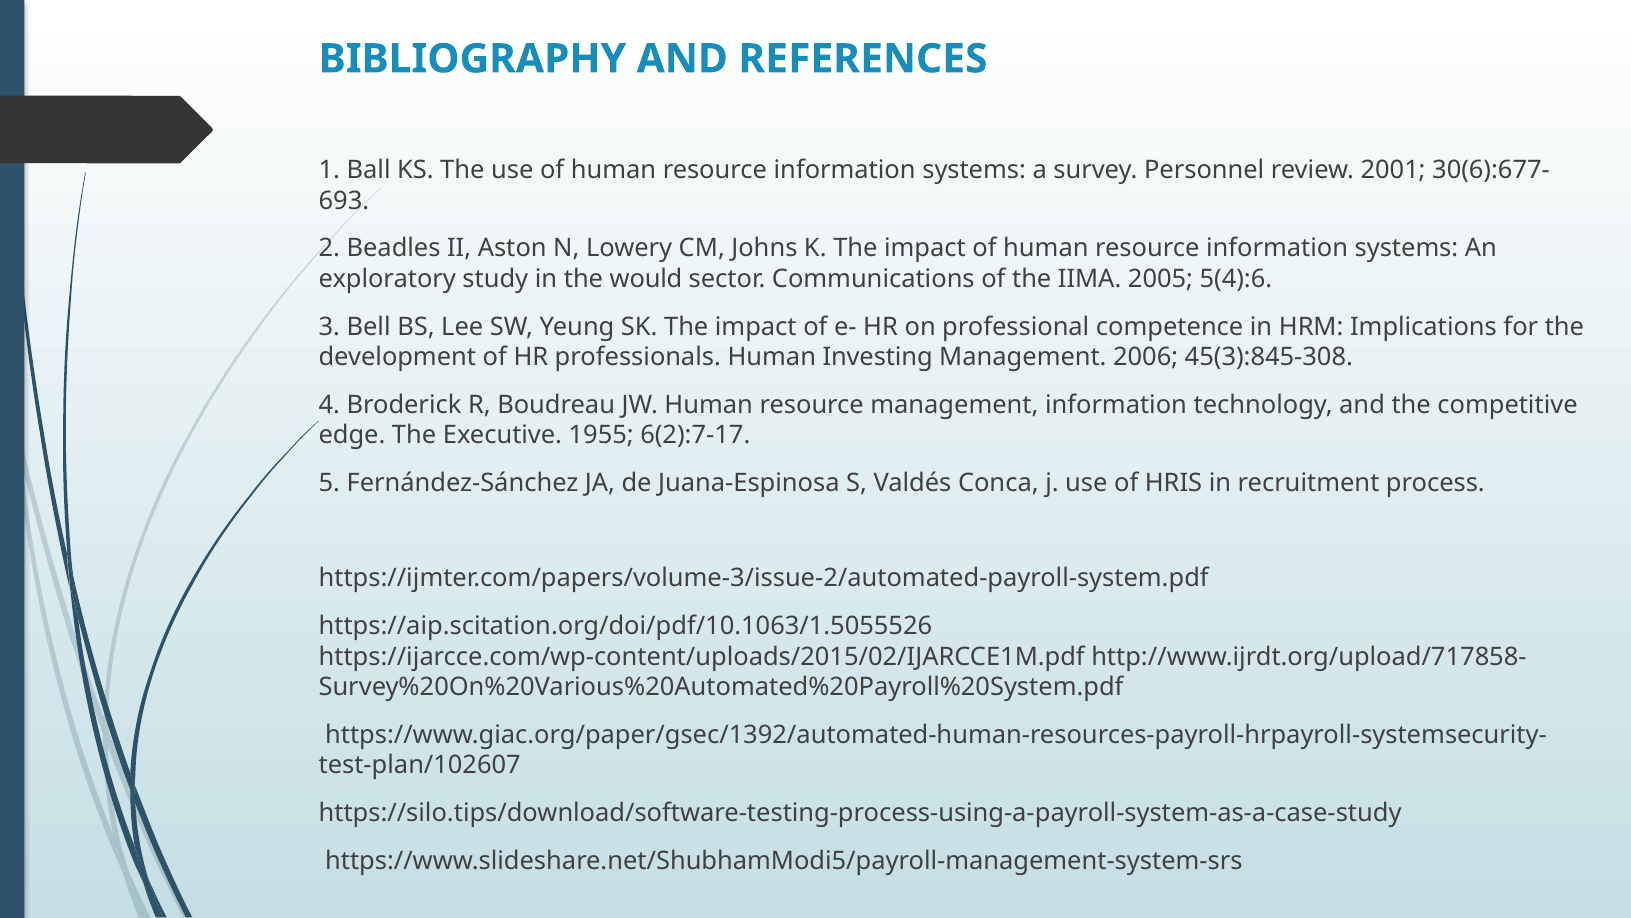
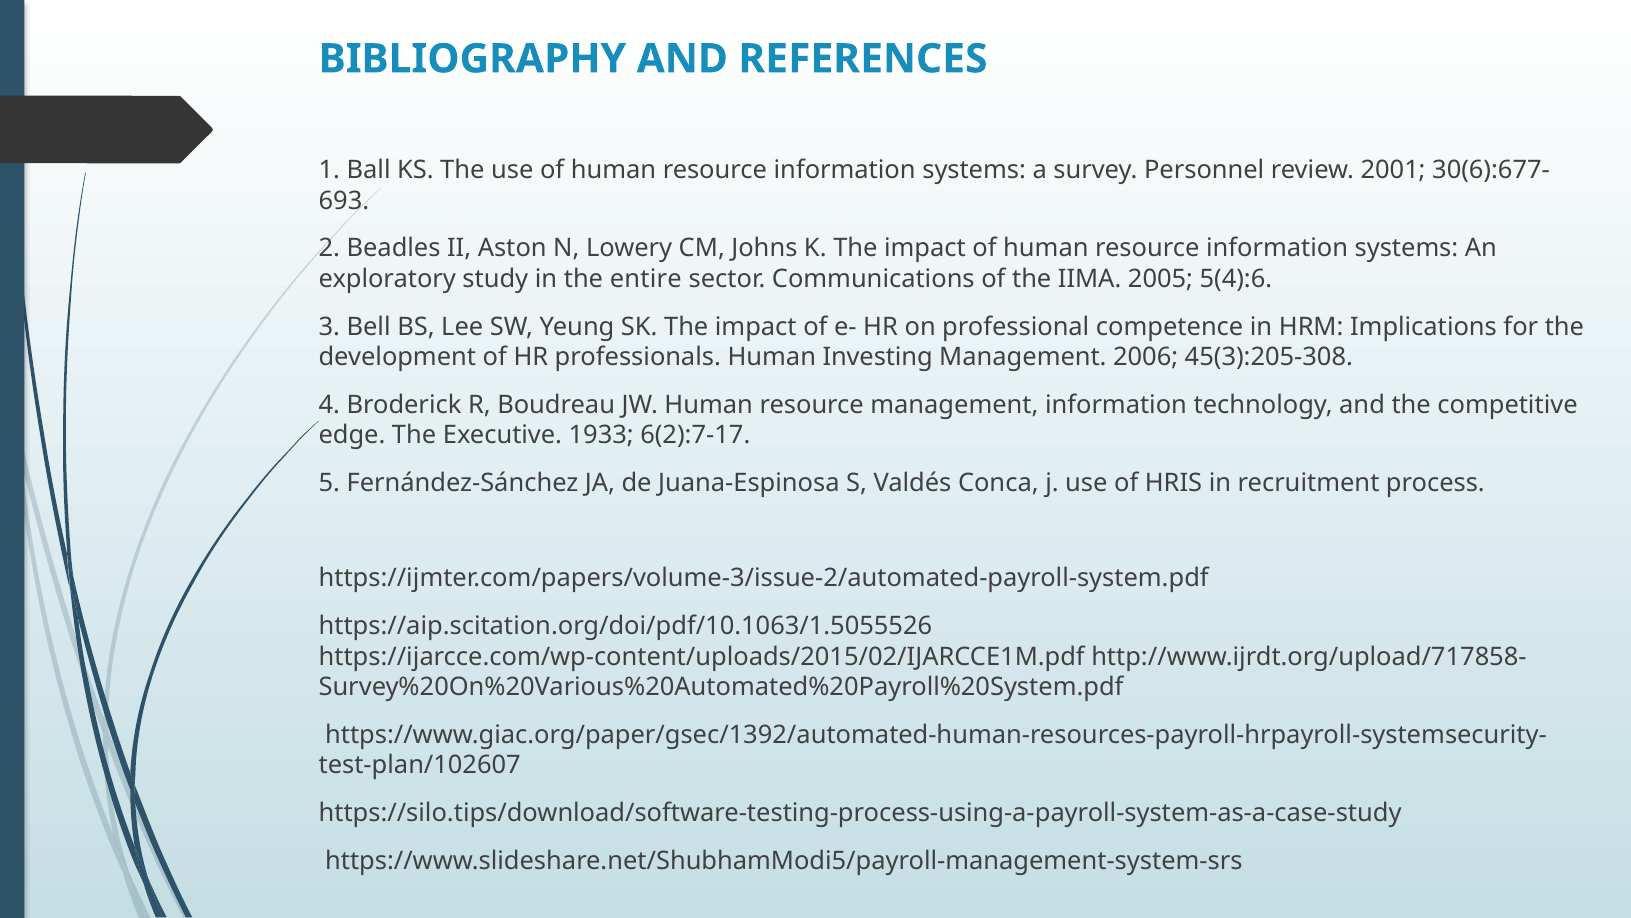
would: would -> entire (646, 279)
45(3):845-308: 45(3):845-308 -> 45(3):205-308 (1269, 357)
1955: 1955 -> 1933 (601, 435)
